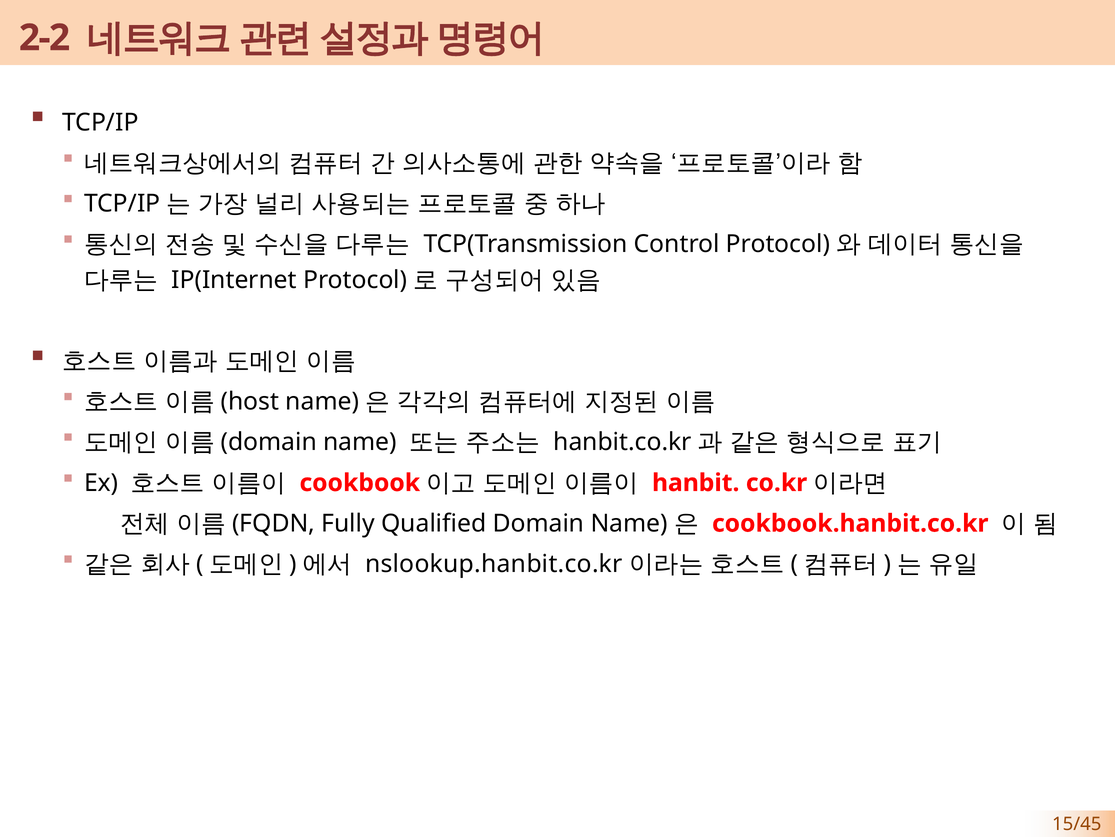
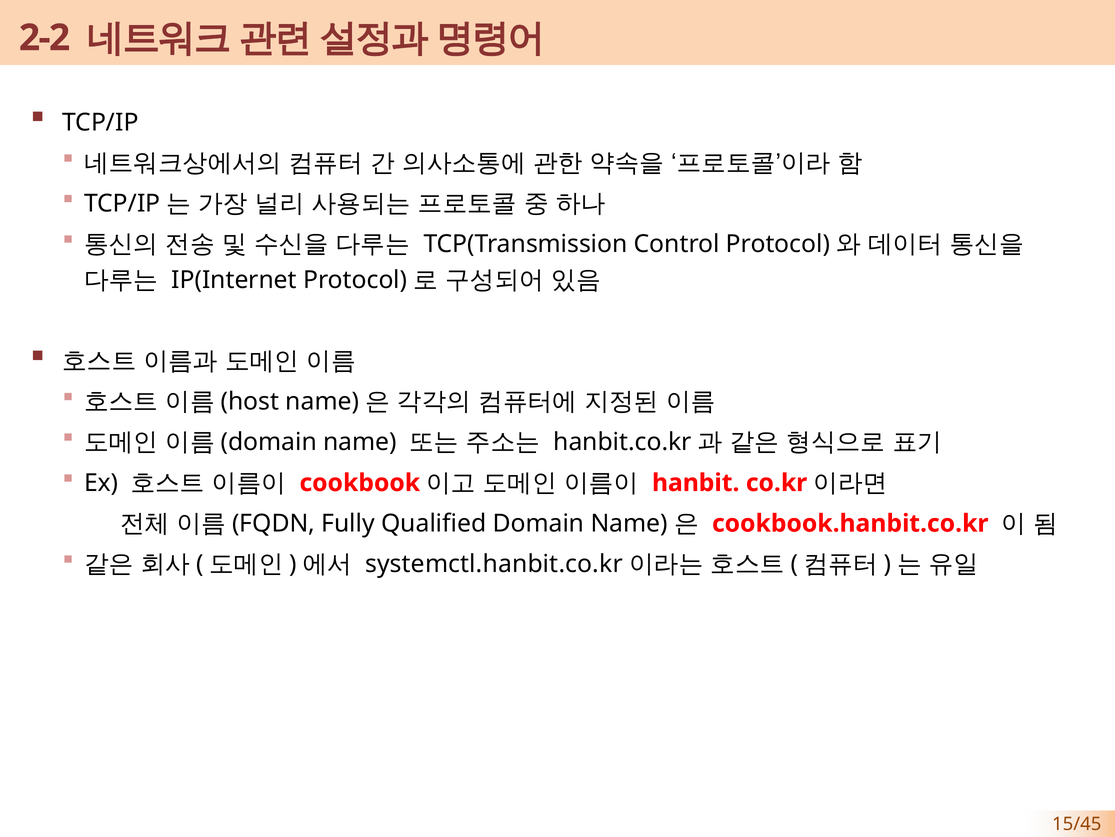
nslookup.hanbit.co.kr: nslookup.hanbit.co.kr -> systemctl.hanbit.co.kr (494, 564)
